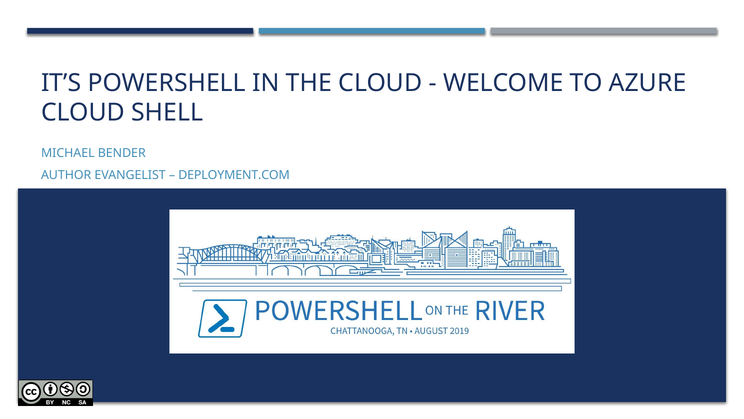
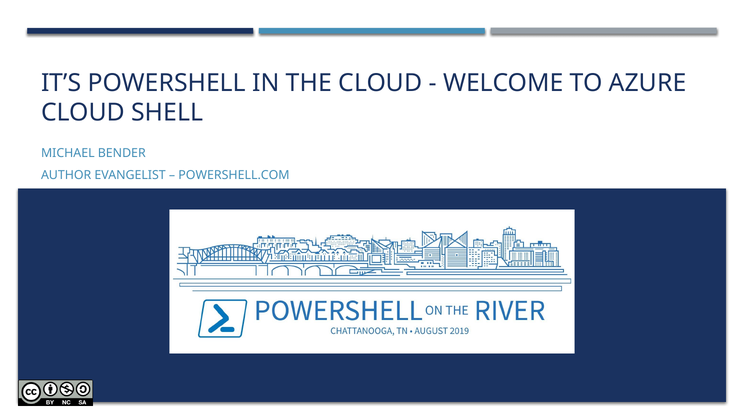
DEPLOYMENT.COM: DEPLOYMENT.COM -> POWERSHELL.COM (234, 175)
